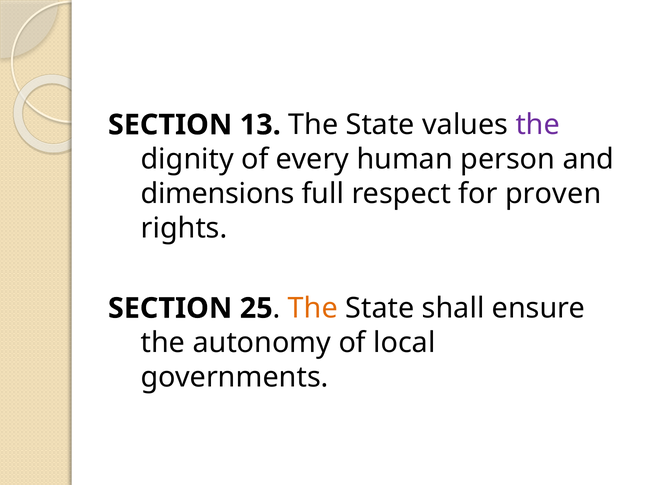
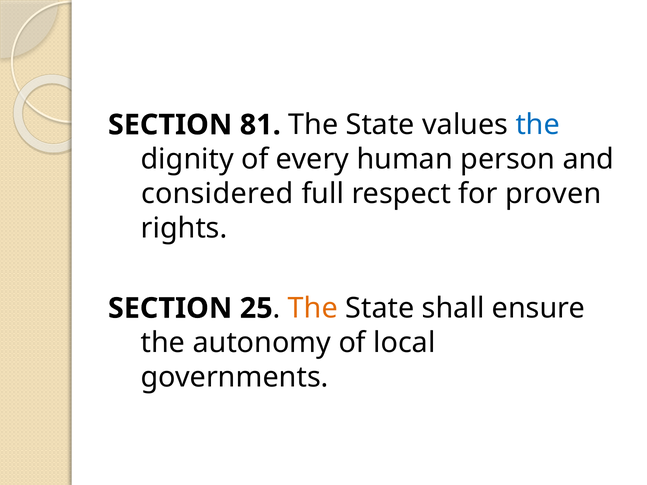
13: 13 -> 81 (260, 125)
the colour: purple -> blue (538, 125)
dimensions: dimensions -> considered (217, 194)
